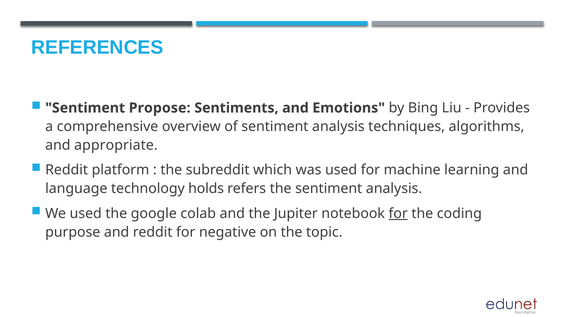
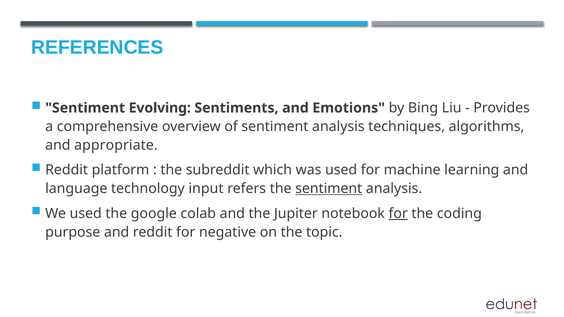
Propose: Propose -> Evolving (160, 108)
holds: holds -> input (206, 189)
sentiment underline: none -> present (329, 189)
